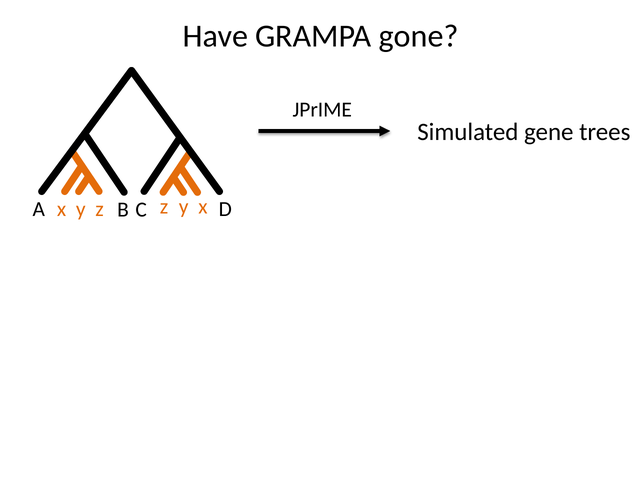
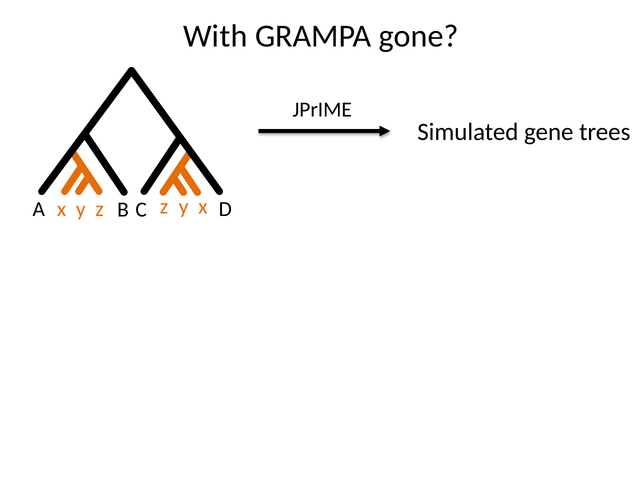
Have: Have -> With (215, 36)
